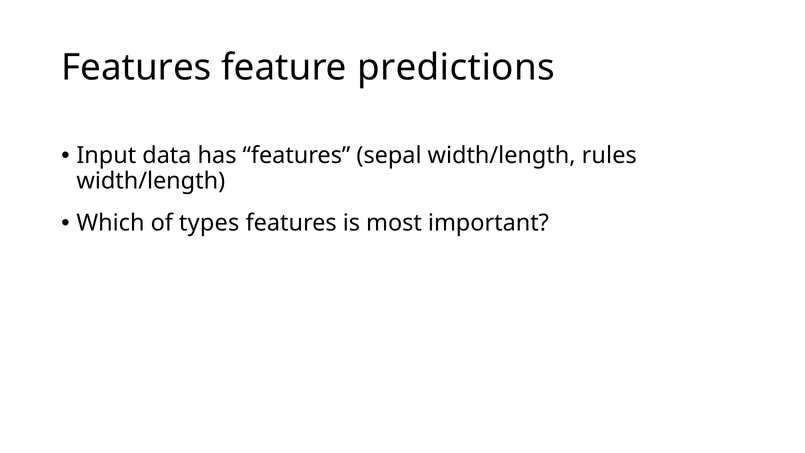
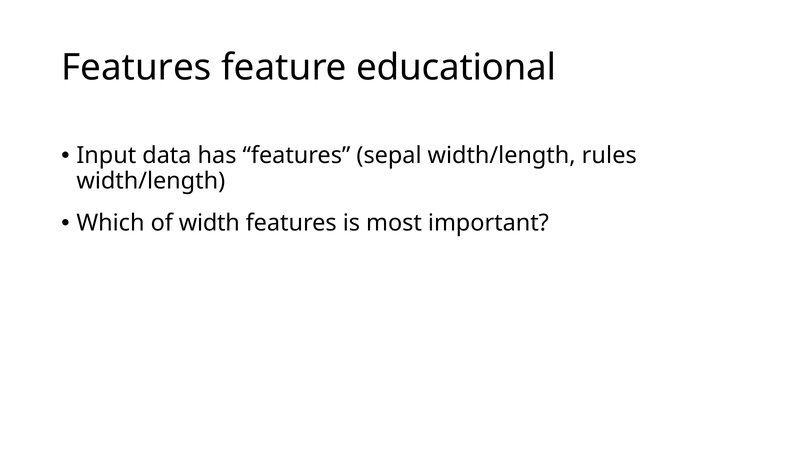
predictions: predictions -> educational (456, 68)
types: types -> width (209, 223)
